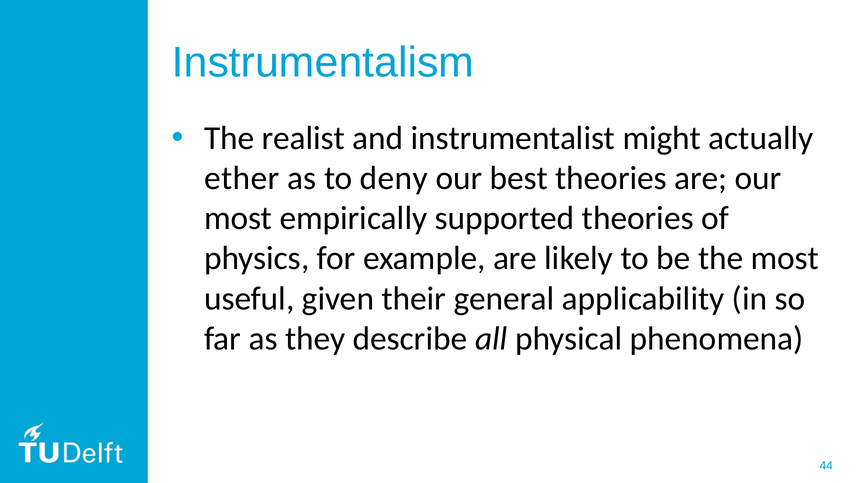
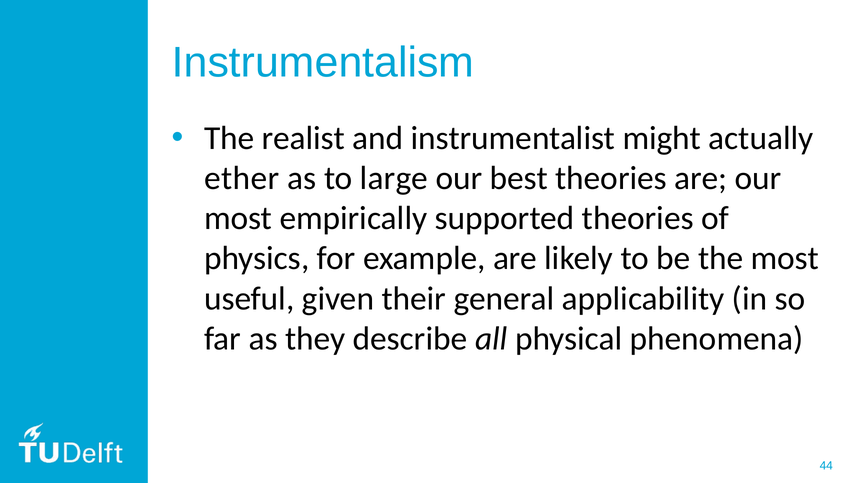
deny: deny -> large (394, 178)
